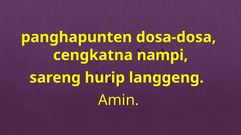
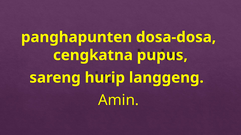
nampi: nampi -> pupus (162, 55)
